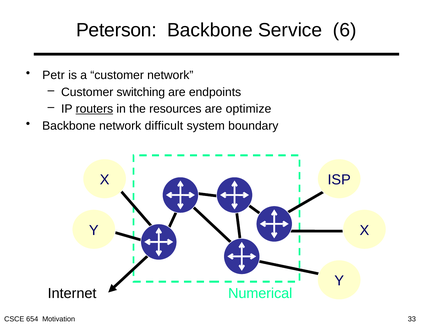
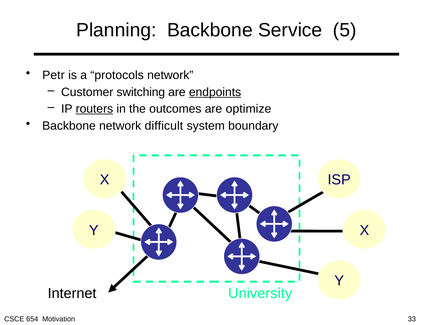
Peterson: Peterson -> Planning (116, 30)
6: 6 -> 5 (345, 30)
a customer: customer -> protocols (117, 75)
endpoints underline: none -> present (215, 92)
resources: resources -> outcomes (175, 109)
Numerical: Numerical -> University (260, 293)
